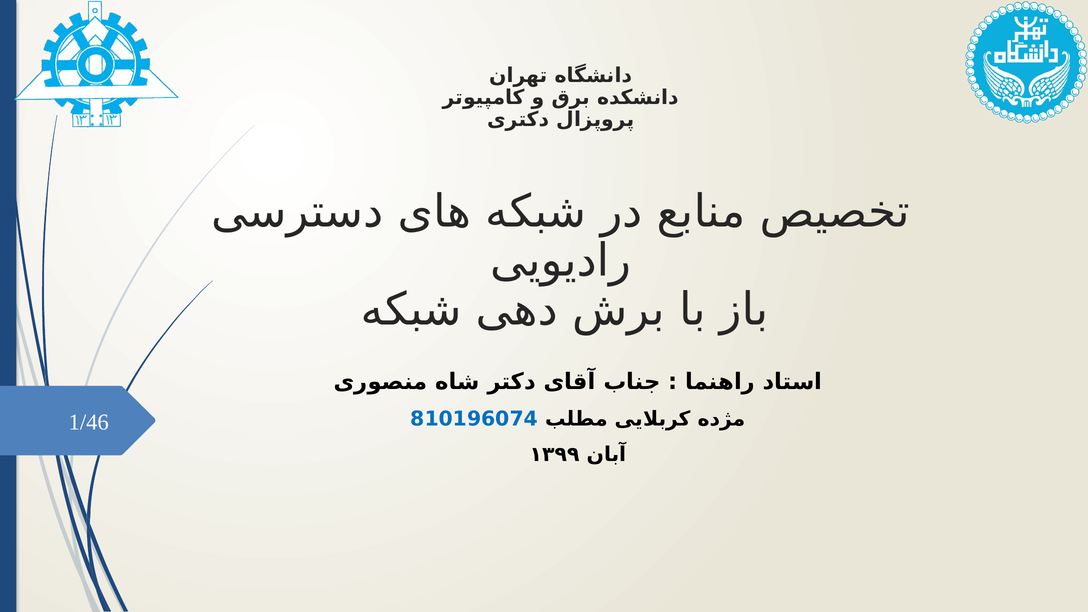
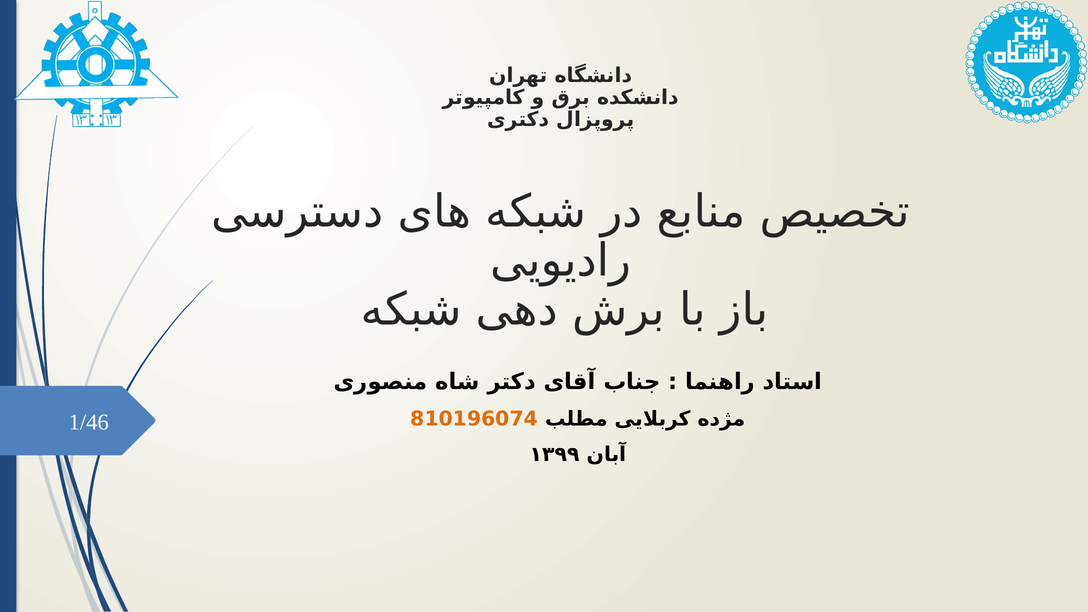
810196074 colour: blue -> orange (474, 419)
